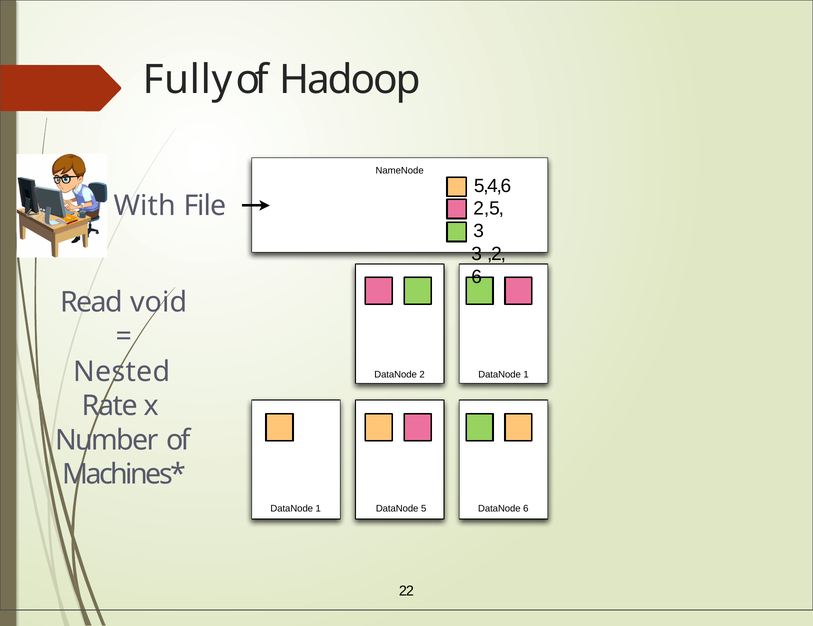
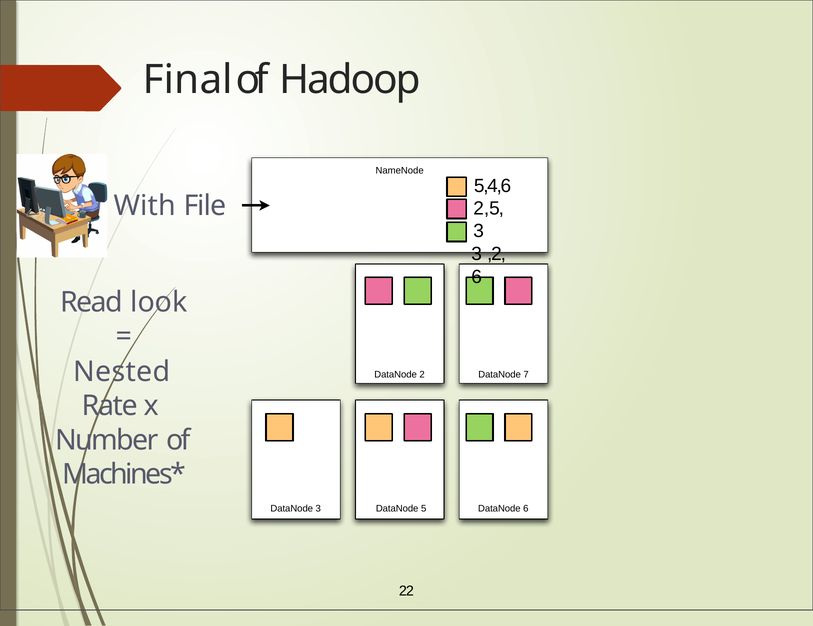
Fully: Fully -> Final (188, 80)
void: void -> look (159, 302)
2 DataNode 1: 1 -> 7 (526, 374)
1: 1 -> 3 (318, 508)
